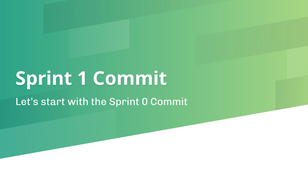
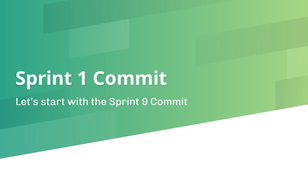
0: 0 -> 9 (145, 102)
